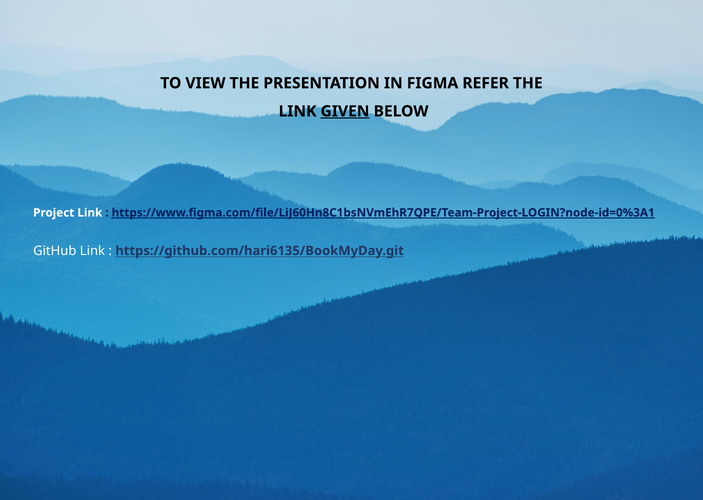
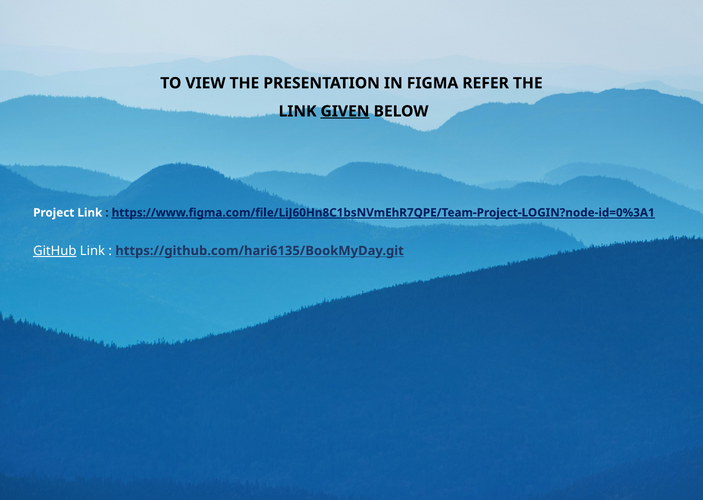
GitHub underline: none -> present (55, 251)
